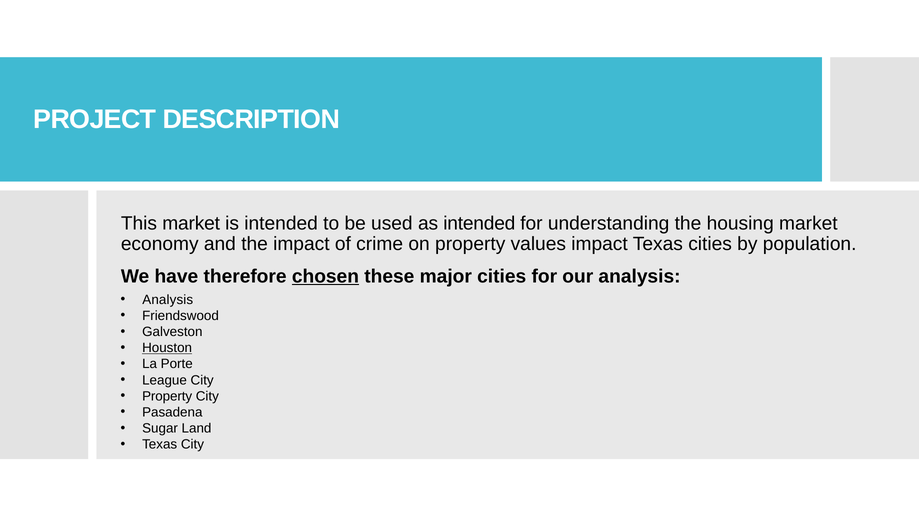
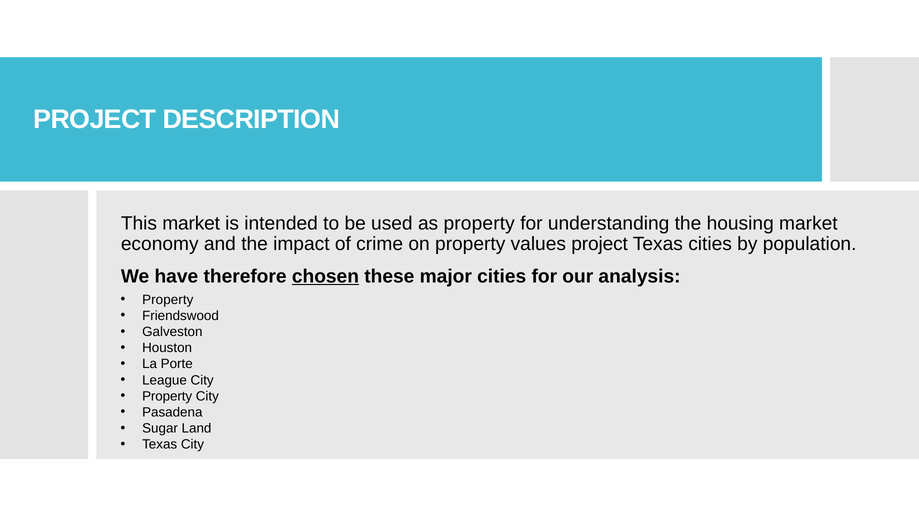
as intended: intended -> property (479, 223)
values impact: impact -> project (600, 244)
Analysis: Analysis -> Property (168, 300)
Houston underline: present -> none (167, 348)
